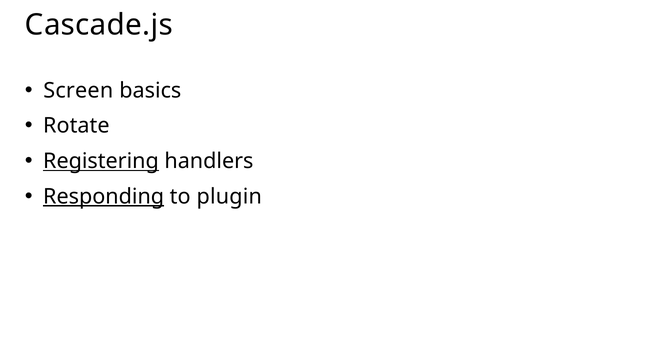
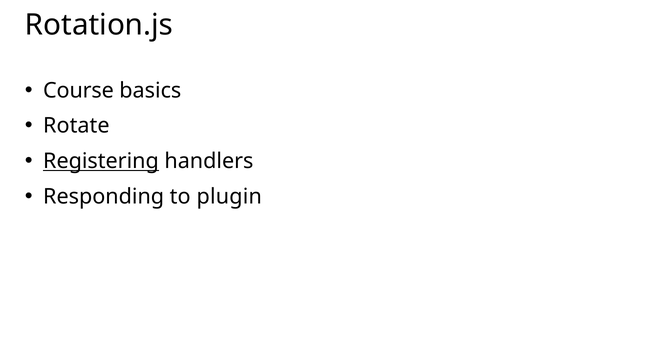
Cascade.js: Cascade.js -> Rotation.js (99, 25)
Screen: Screen -> Course (78, 91)
Responding underline: present -> none (104, 196)
